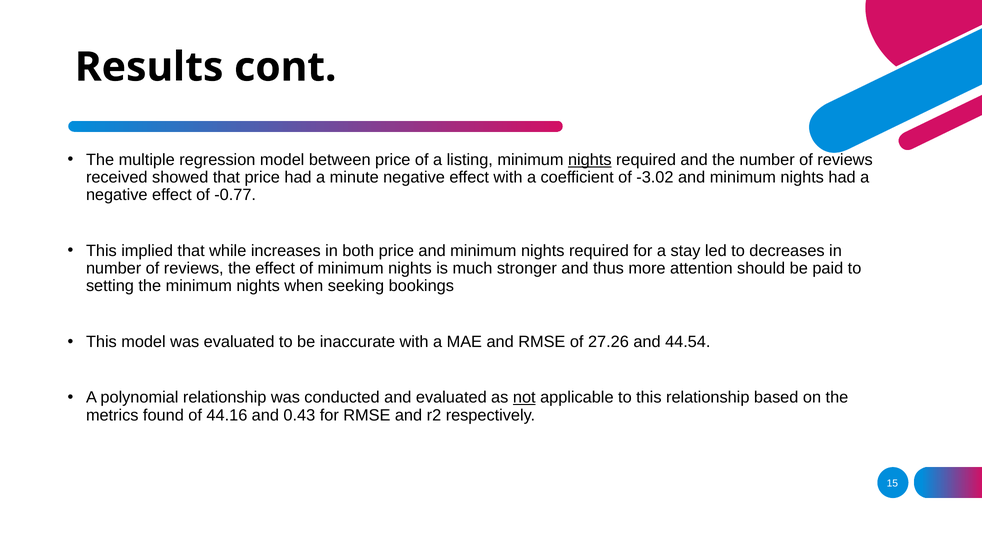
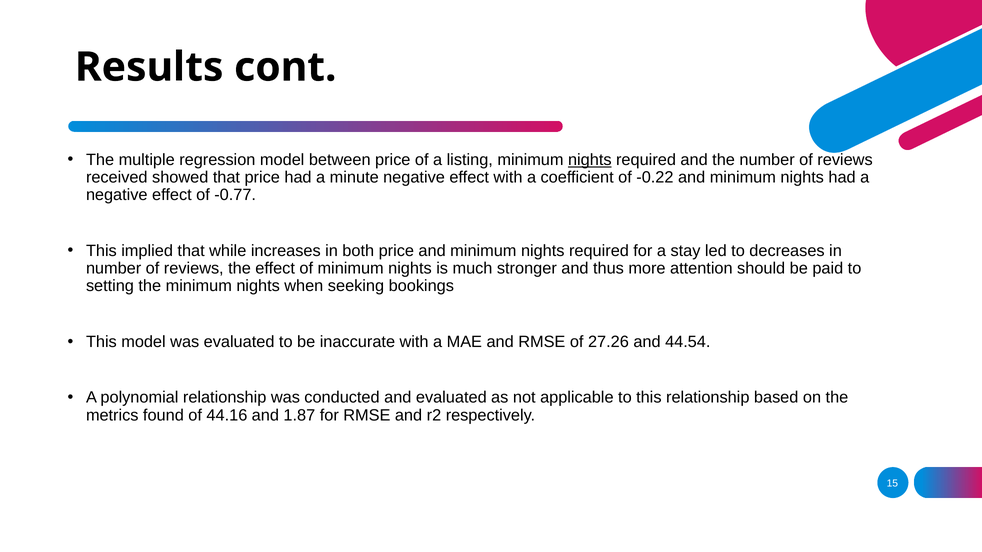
-3.02: -3.02 -> -0.22 (655, 178)
not underline: present -> none (524, 398)
0.43: 0.43 -> 1.87 (299, 416)
